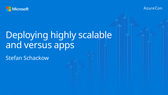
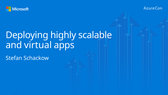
versus: versus -> virtual (38, 45)
